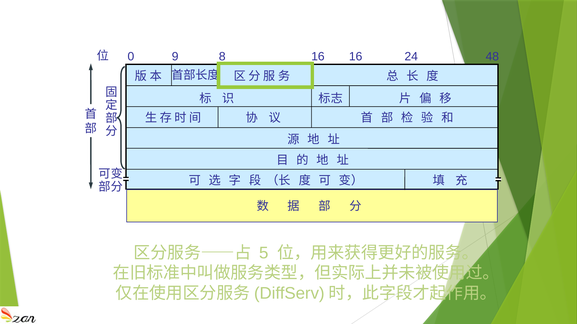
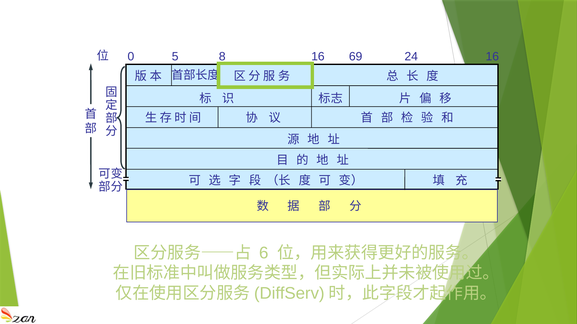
9: 9 -> 5 (175, 57)
16 16: 16 -> 69 (356, 57)
24 48: 48 -> 16 (492, 57)
5: 5 -> 6 (264, 253)
